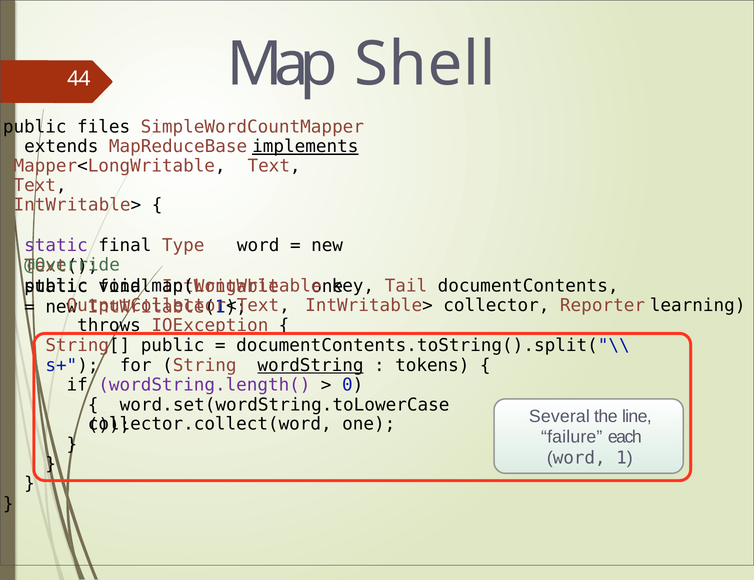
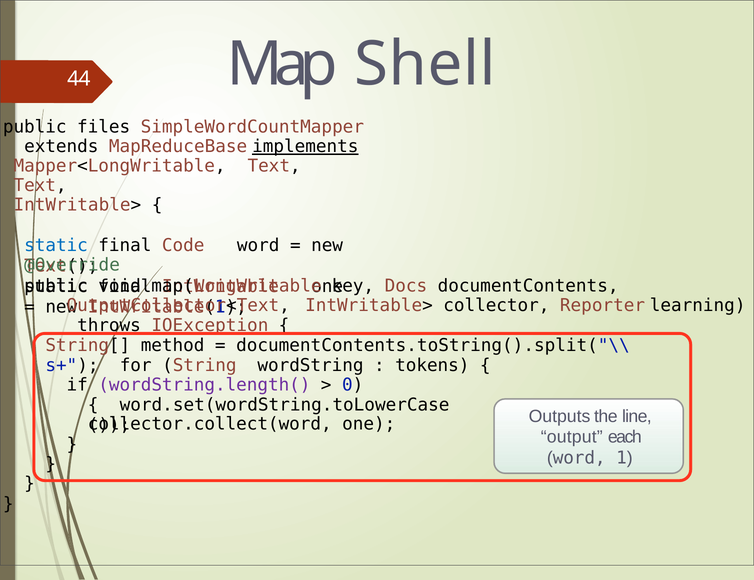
static colour: purple -> blue (56, 245)
Type: Type -> Code (183, 245)
Tail: Tail -> Docs (406, 286)
String[ public: public -> method (173, 345)
wordString underline: present -> none (310, 365)
Several: Several -> Outputs (560, 417)
failure: failure -> output (572, 437)
